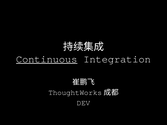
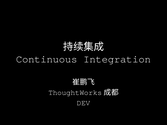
Continuous underline: present -> none (47, 59)
